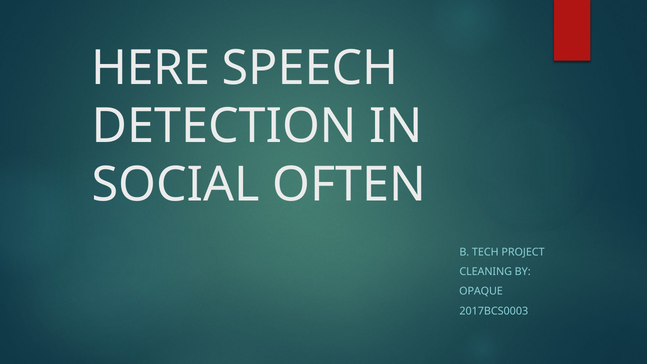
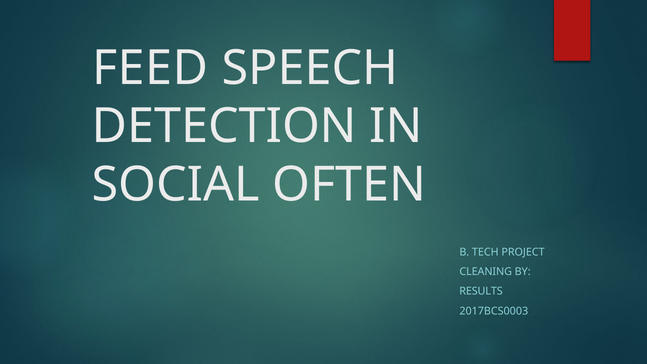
HERE: HERE -> FEED (150, 68)
OPAQUE: OPAQUE -> RESULTS (481, 291)
